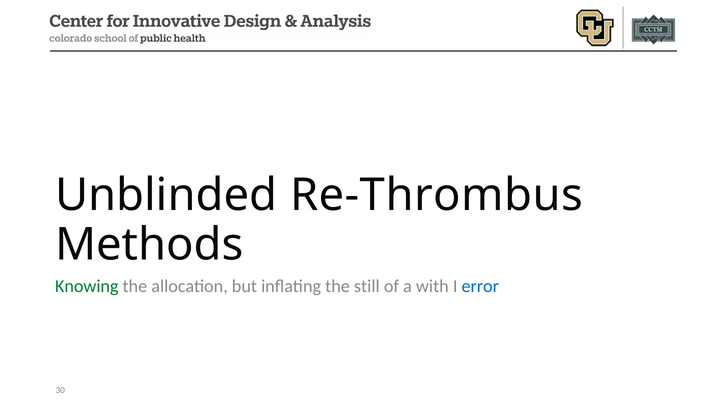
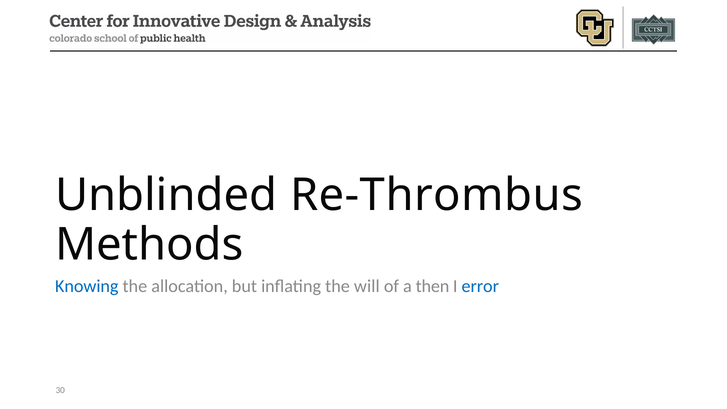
Knowing colour: green -> blue (87, 286)
still: still -> will (367, 286)
with: with -> then (432, 286)
